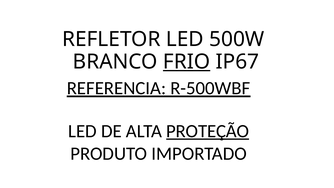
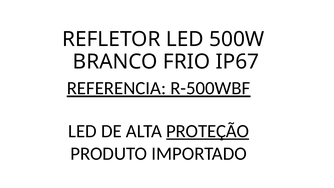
FRIO underline: present -> none (187, 62)
